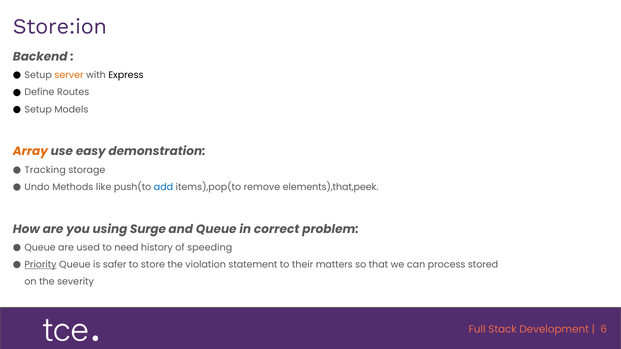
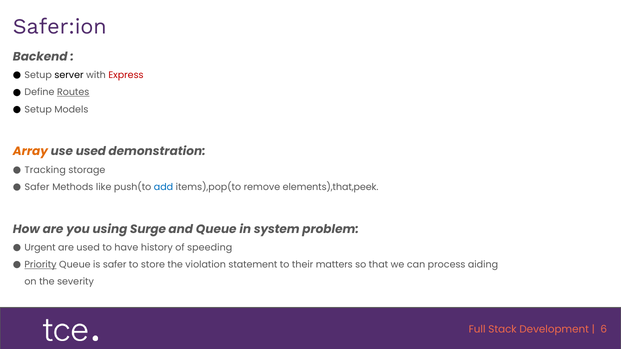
Store:ion: Store:ion -> Safer:ion (60, 27)
server colour: orange -> black (69, 75)
Express colour: black -> red (126, 75)
Routes underline: none -> present (73, 92)
use easy: easy -> used (91, 152)
Undo: Undo -> Safer (37, 187)
correct: correct -> system (277, 229)
Queue: Queue -> Urgent (40, 248)
need: need -> have (126, 248)
stored: stored -> aiding (483, 265)
